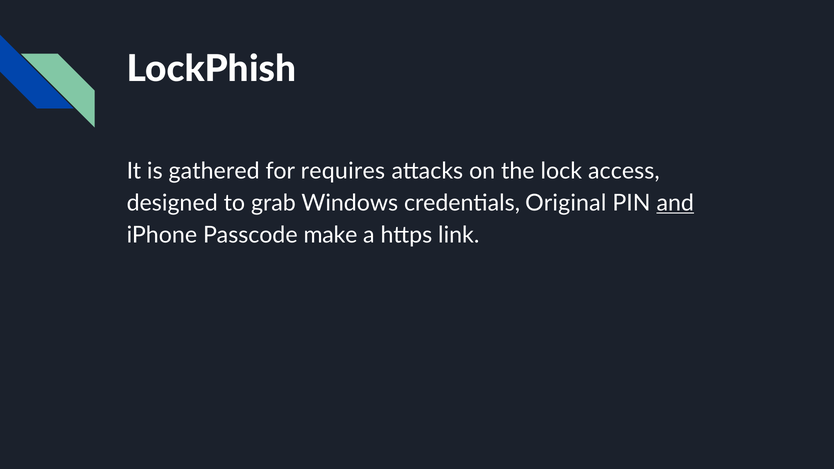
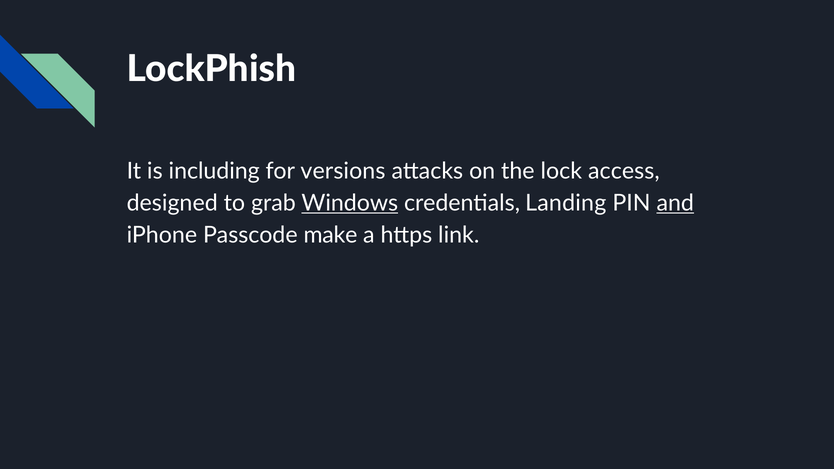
gathered: gathered -> including (214, 171)
requires: requires -> versions (343, 171)
Windows underline: none -> present (350, 203)
Original: Original -> Landing (566, 203)
